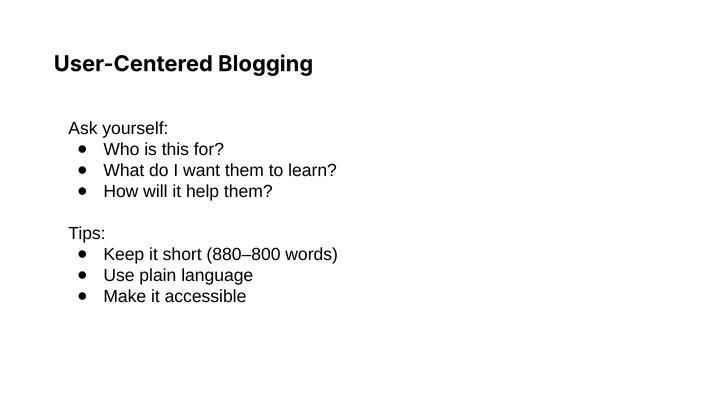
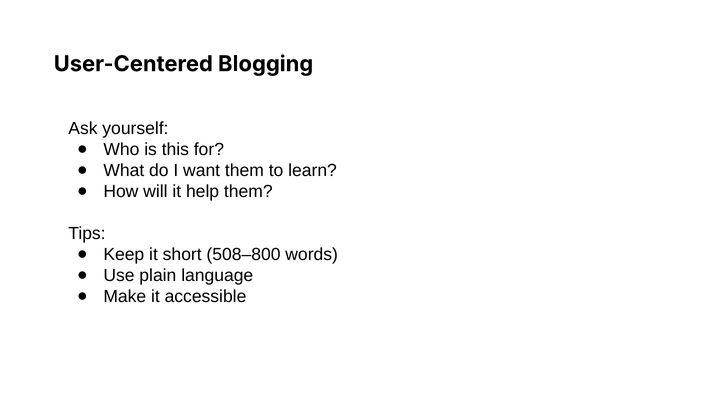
880–800: 880–800 -> 508–800 (244, 255)
